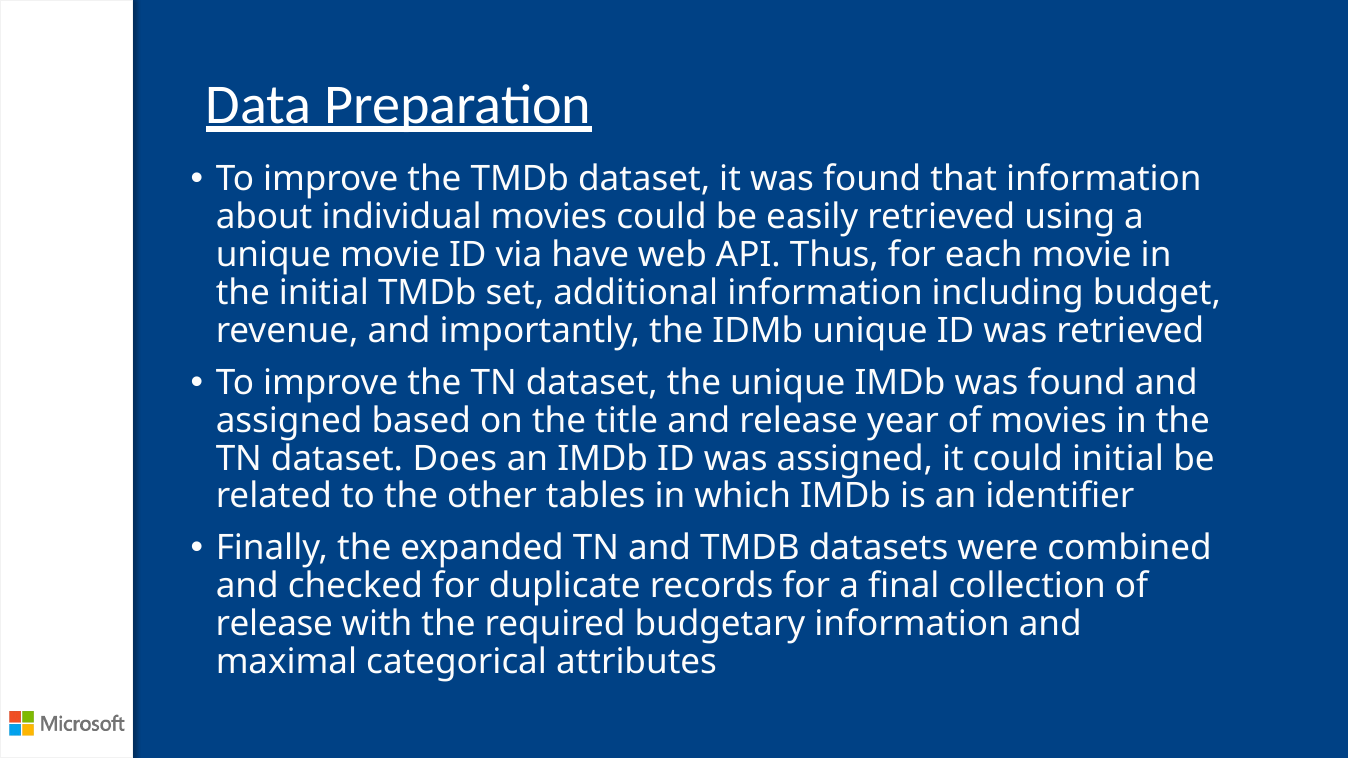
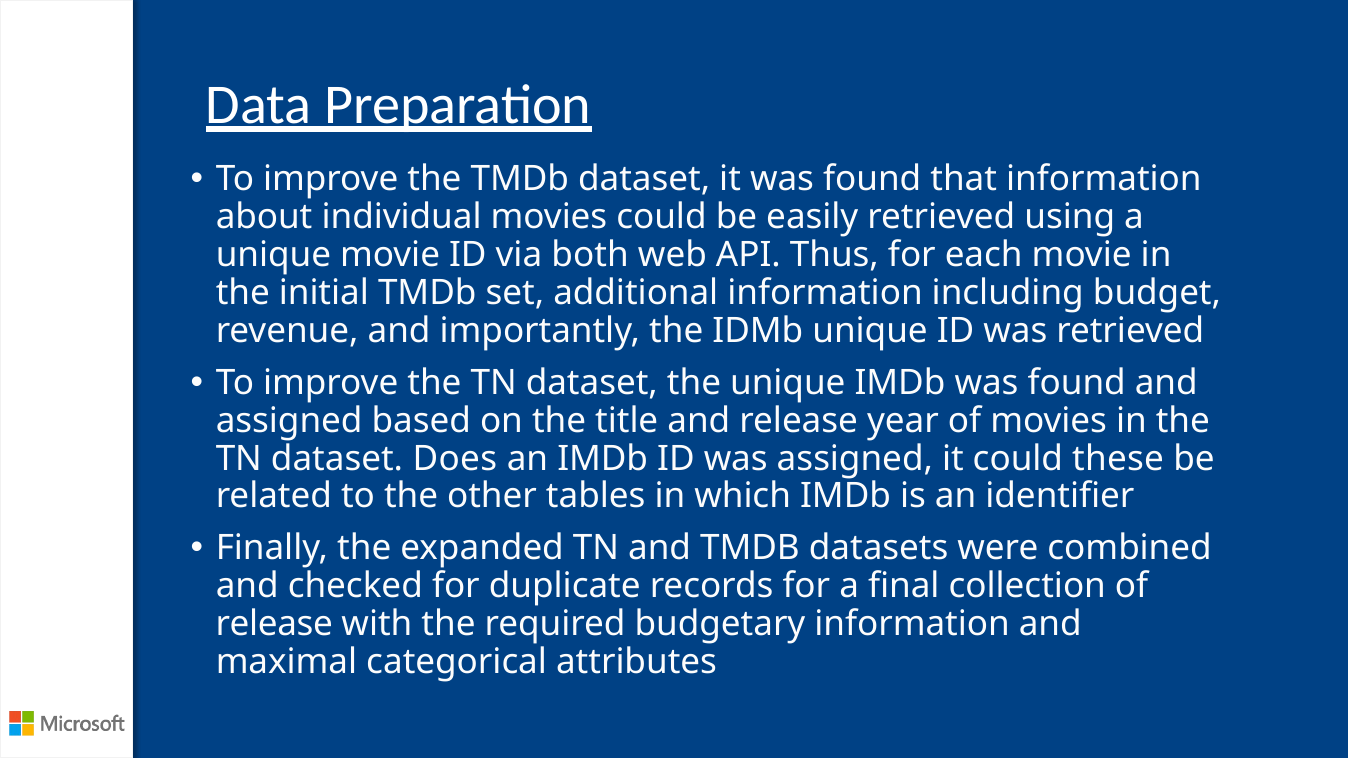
have: have -> both (590, 255)
could initial: initial -> these (1118, 459)
